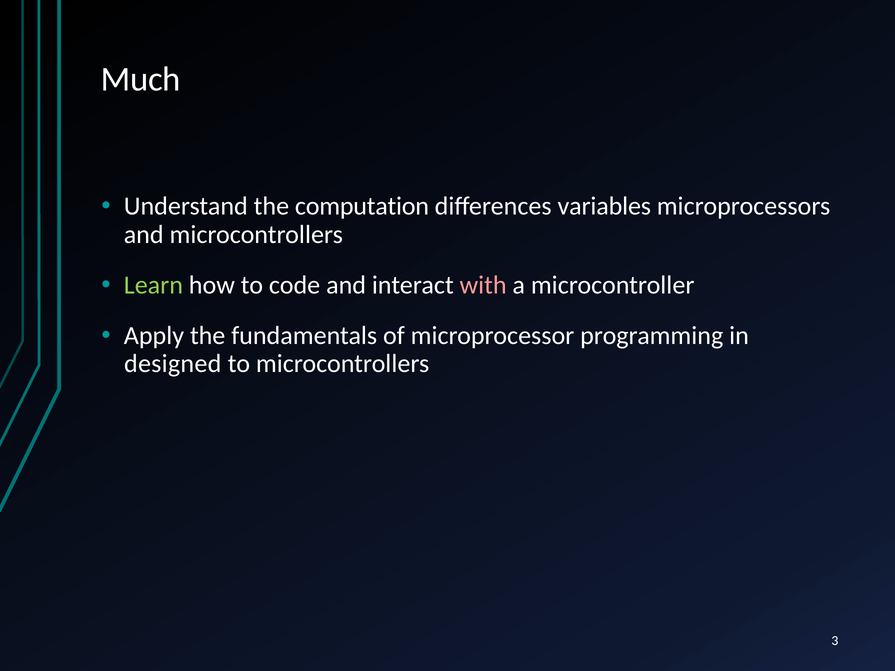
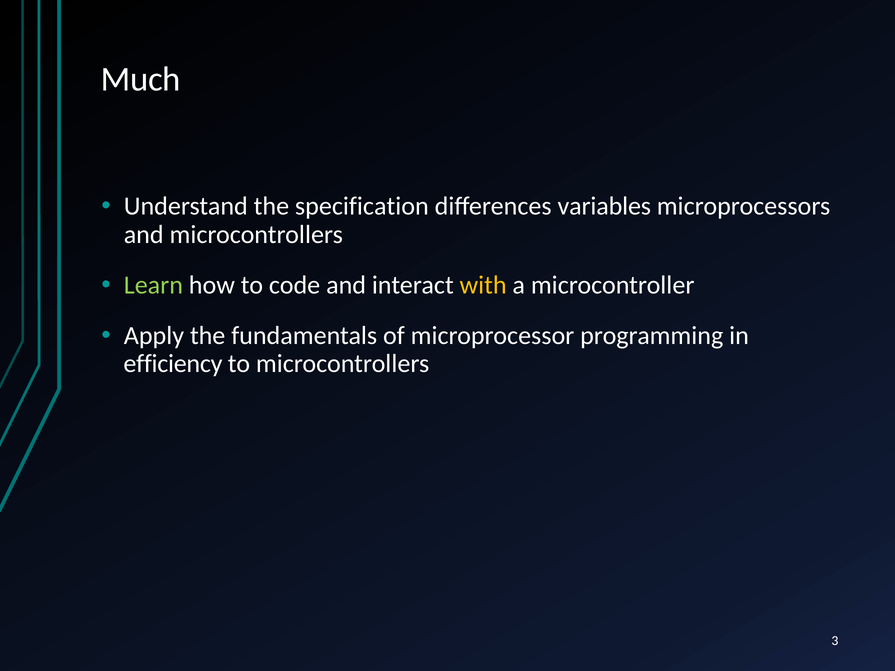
computation: computation -> specification (362, 206)
with colour: pink -> yellow (483, 285)
designed: designed -> efficiency (173, 364)
